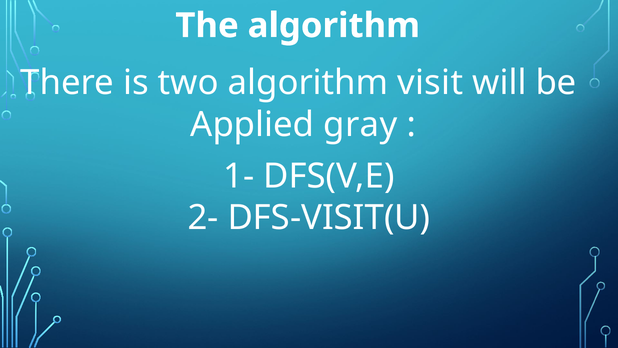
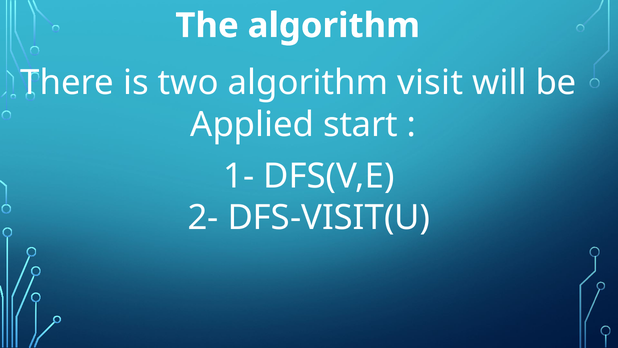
gray: gray -> start (361, 125)
